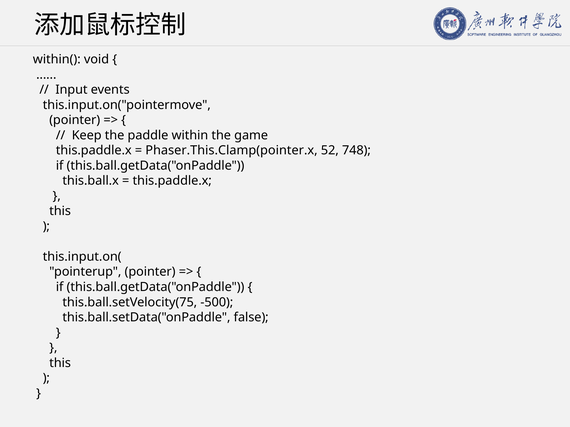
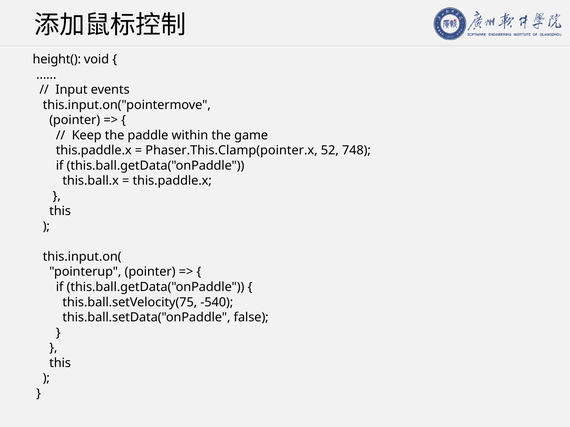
within(: within( -> height( (57, 59)
-500: -500 -> -540 (217, 303)
